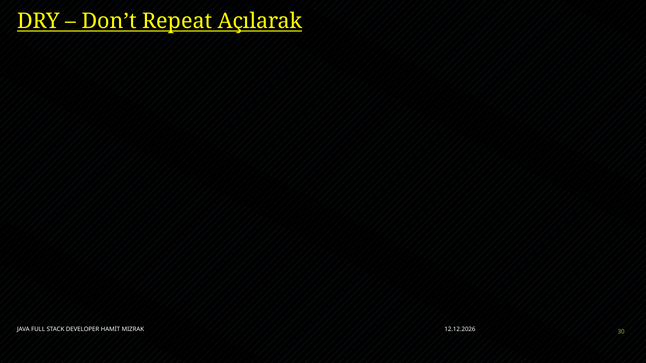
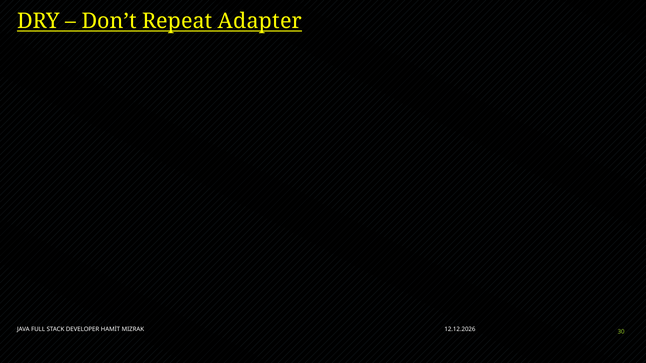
Açılarak: Açılarak -> Adapter (260, 21)
